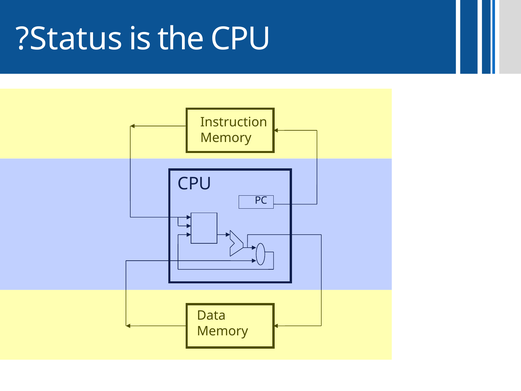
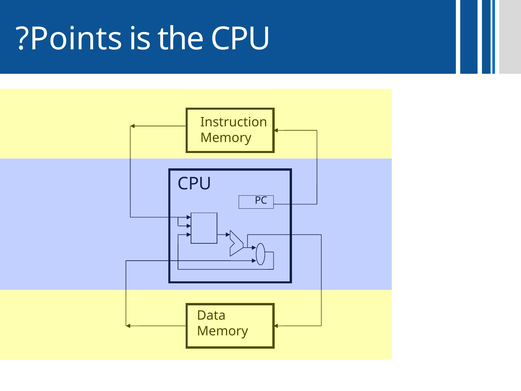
Status: Status -> Points (76, 39)
